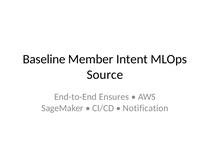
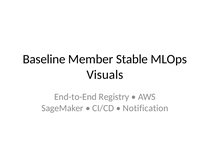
Intent: Intent -> Stable (132, 59)
Source: Source -> Visuals (105, 74)
Ensures: Ensures -> Registry (114, 97)
